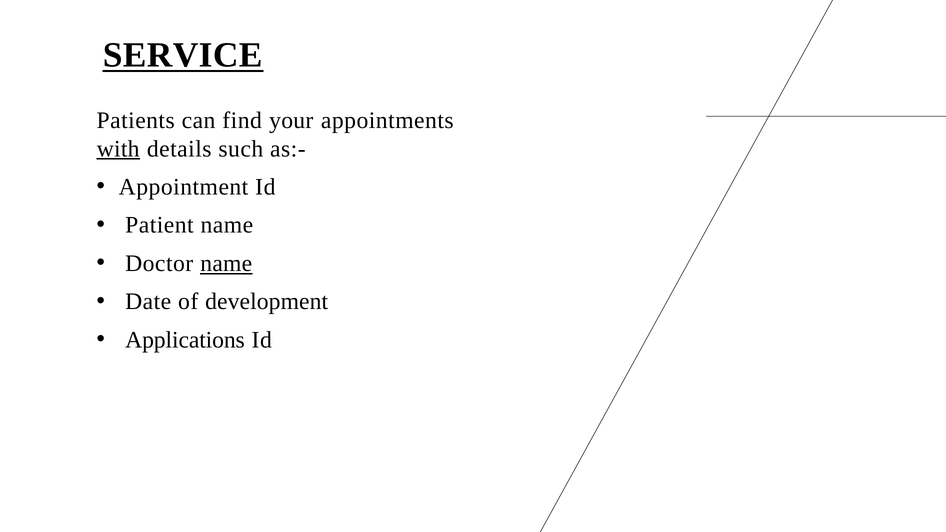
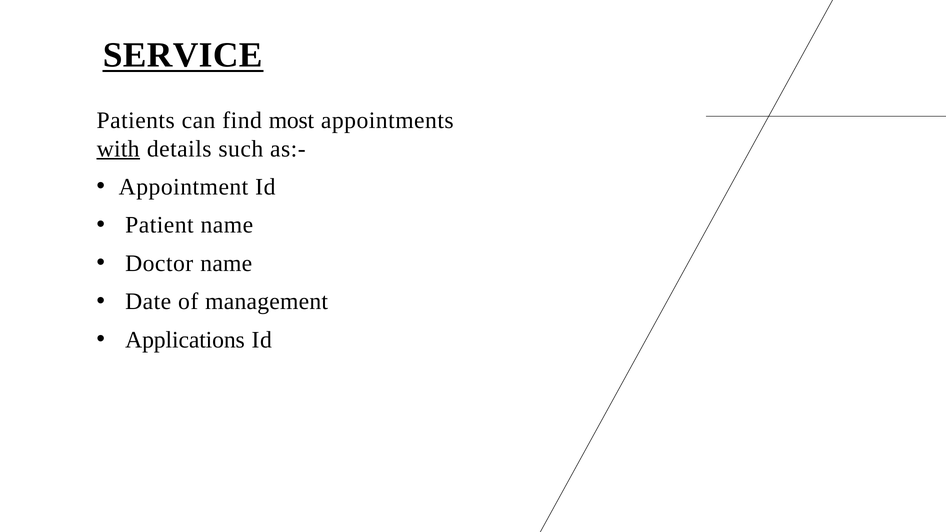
your: your -> most (291, 120)
name underline: present -> none (226, 263)
development: development -> management (267, 302)
